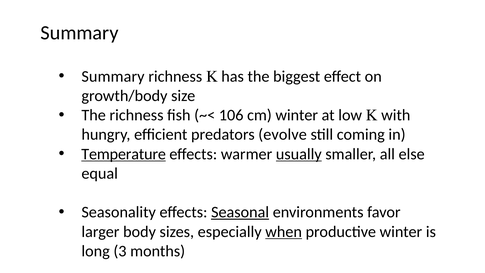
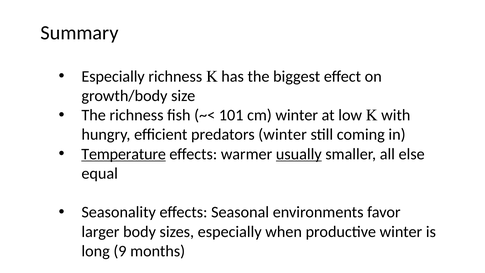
Summary: Summary -> Especially (113, 76)
106: 106 -> 101 (231, 115)
predators evolve: evolve -> winter (283, 135)
Seasonal underline: present -> none (240, 212)
when underline: present -> none (284, 232)
3: 3 -> 9 (120, 251)
